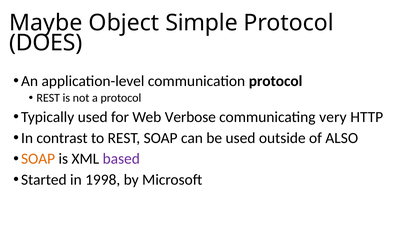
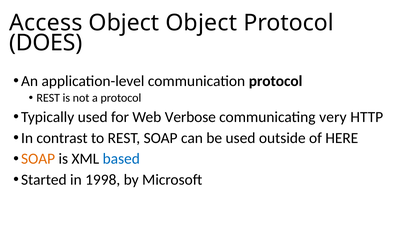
Maybe: Maybe -> Access (46, 23)
Object Simple: Simple -> Object (201, 23)
ALSO: ALSO -> HERE (342, 138)
based colour: purple -> blue (121, 159)
